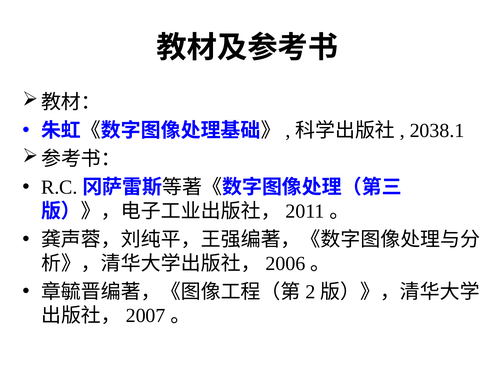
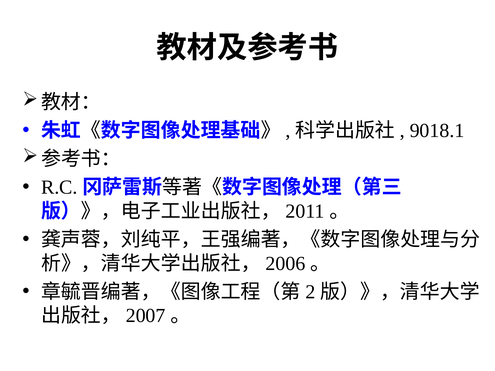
2038.1: 2038.1 -> 9018.1 (437, 131)
